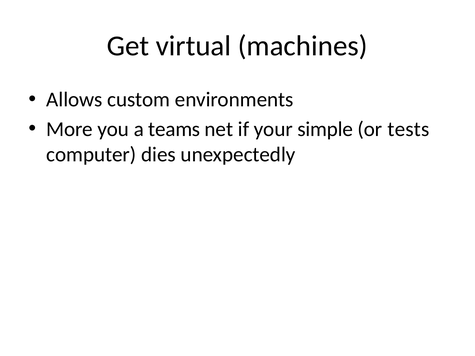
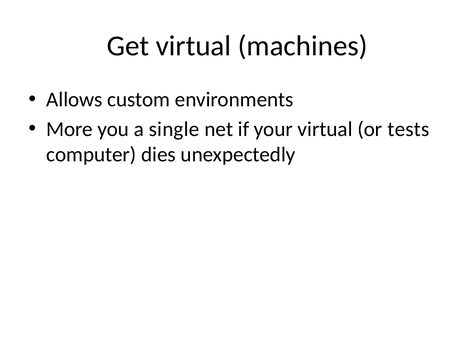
teams: teams -> single (174, 129)
your simple: simple -> virtual (325, 129)
